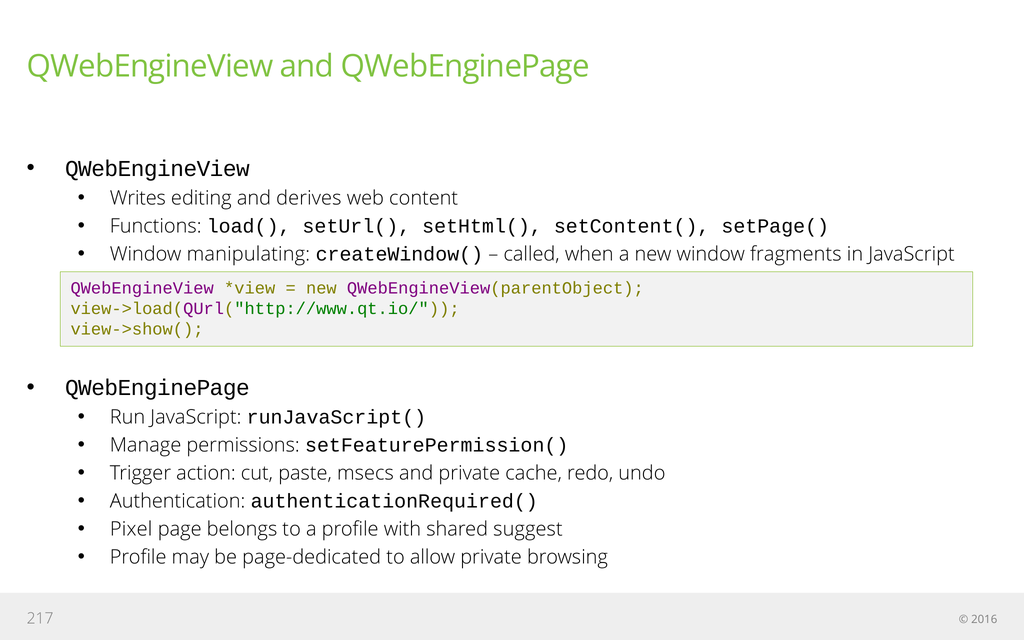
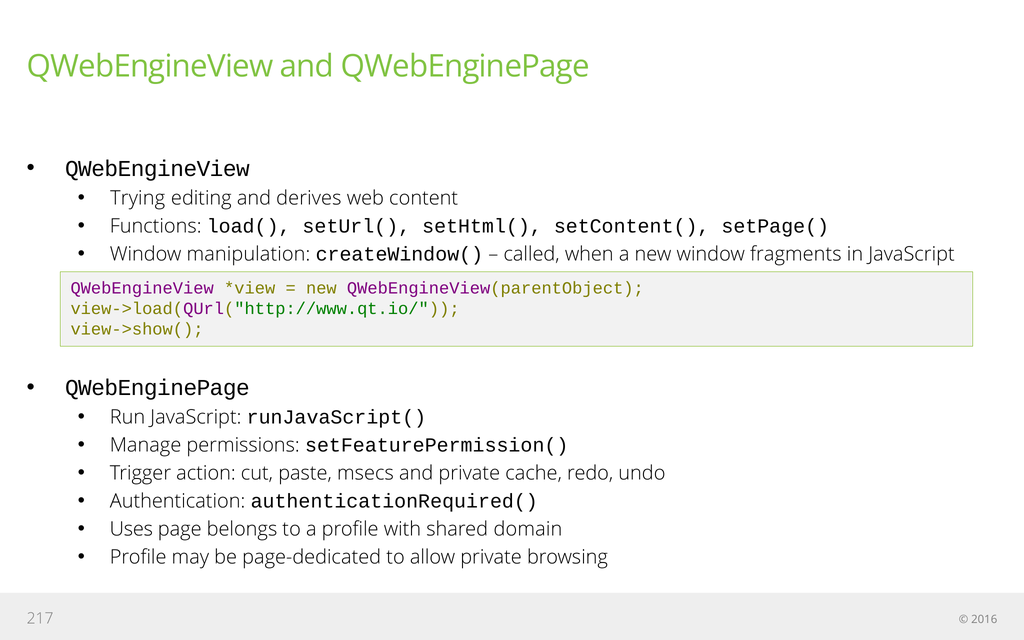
Writes: Writes -> Trying (138, 198)
manipulating: manipulating -> manipulation (248, 254)
Pixel: Pixel -> Uses (131, 529)
suggest: suggest -> domain (528, 529)
